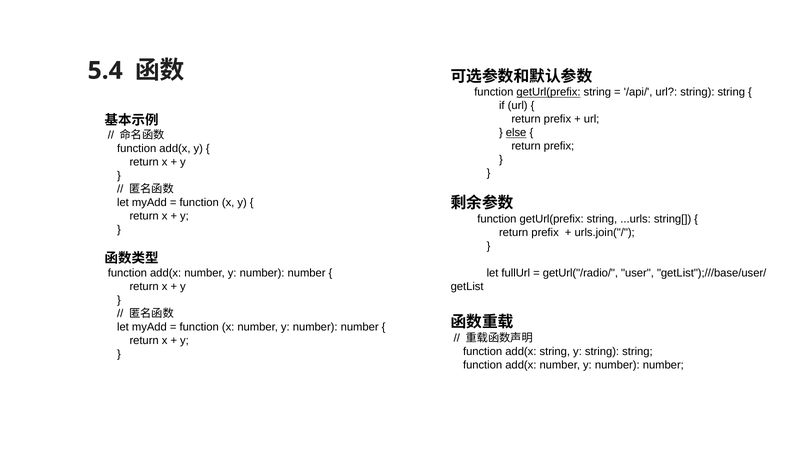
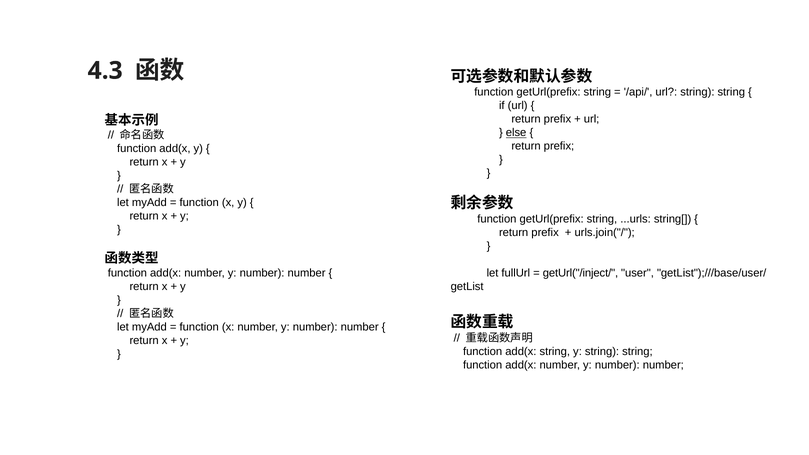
5.4: 5.4 -> 4.3 (105, 71)
getUrl(prefix underline: present -> none (549, 92)
getUrl("/radio/: getUrl("/radio/ -> getUrl("/inject/ (580, 273)
